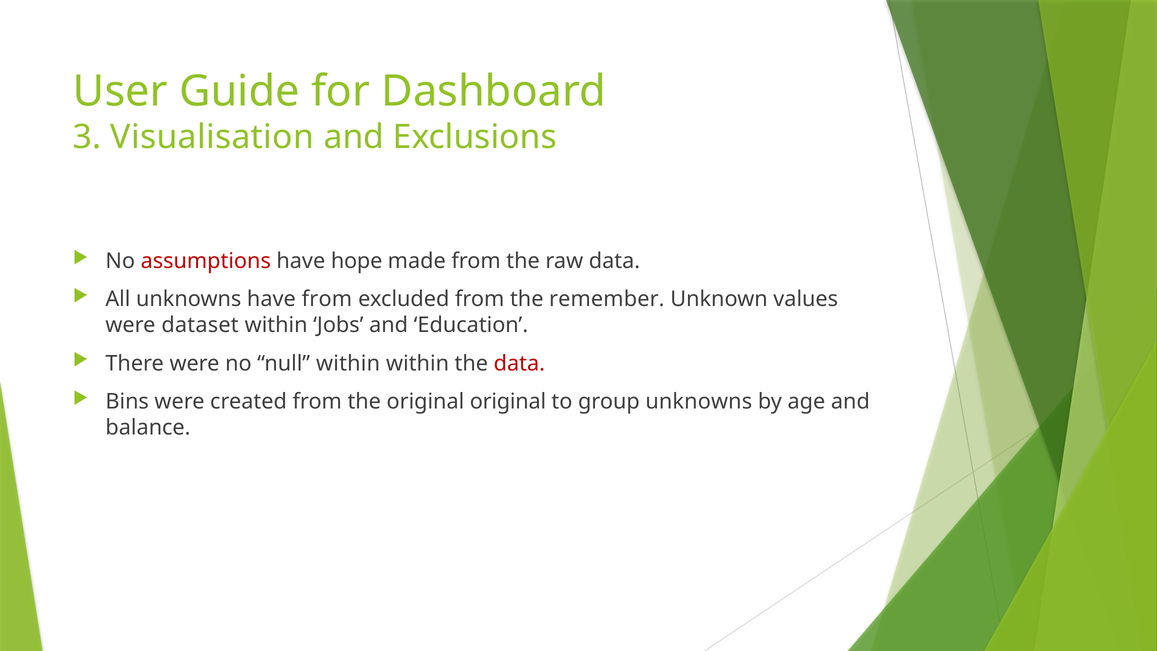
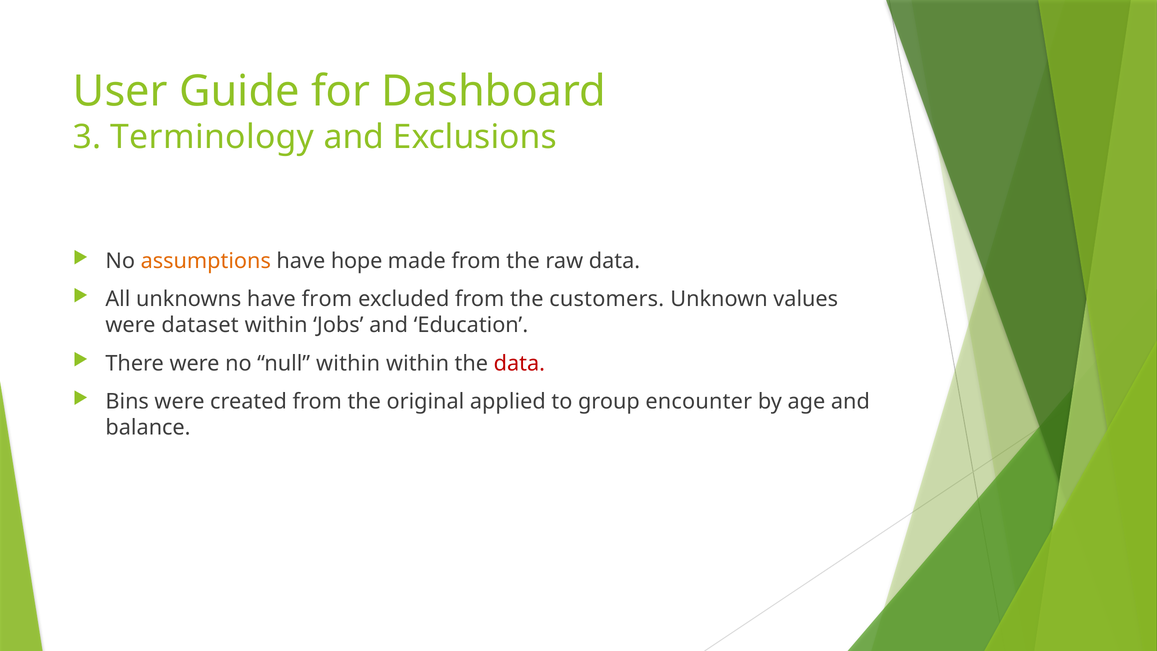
Visualisation: Visualisation -> Terminology (212, 137)
assumptions colour: red -> orange (206, 261)
remember: remember -> customers (607, 299)
original original: original -> applied (508, 401)
group unknowns: unknowns -> encounter (699, 401)
